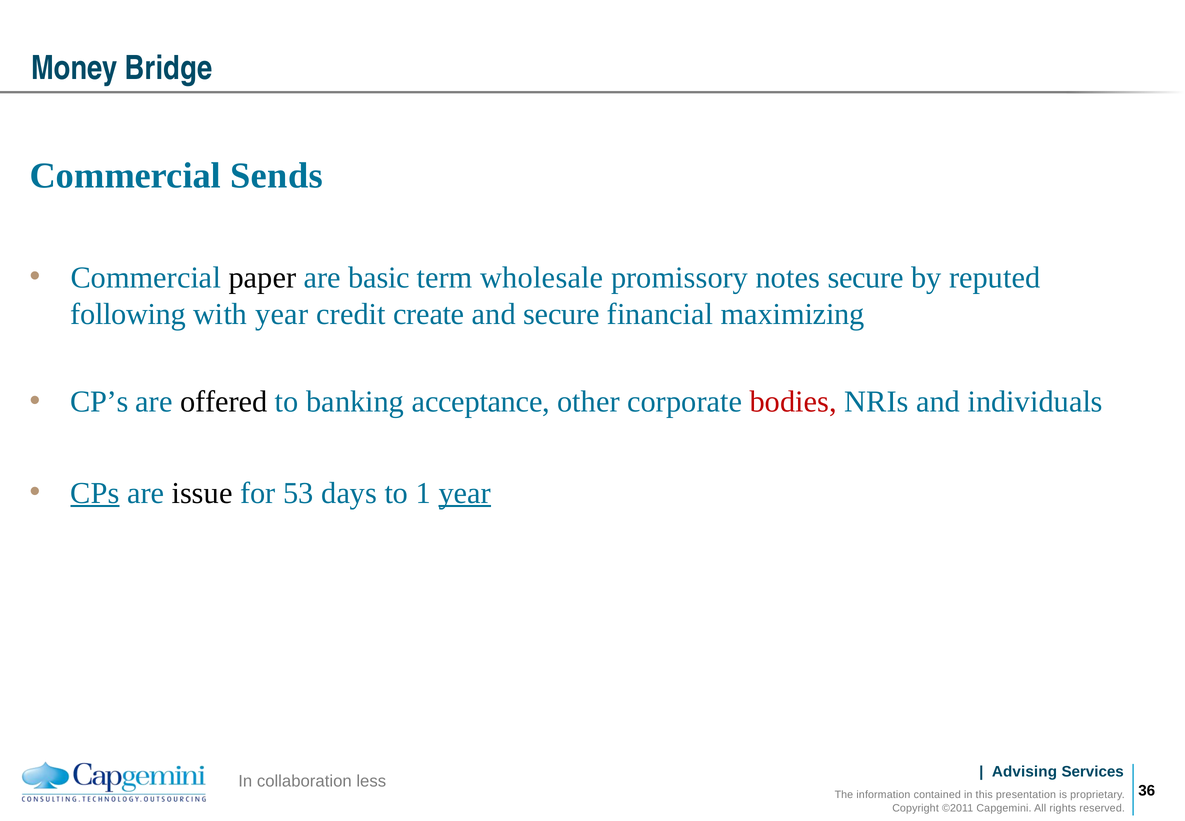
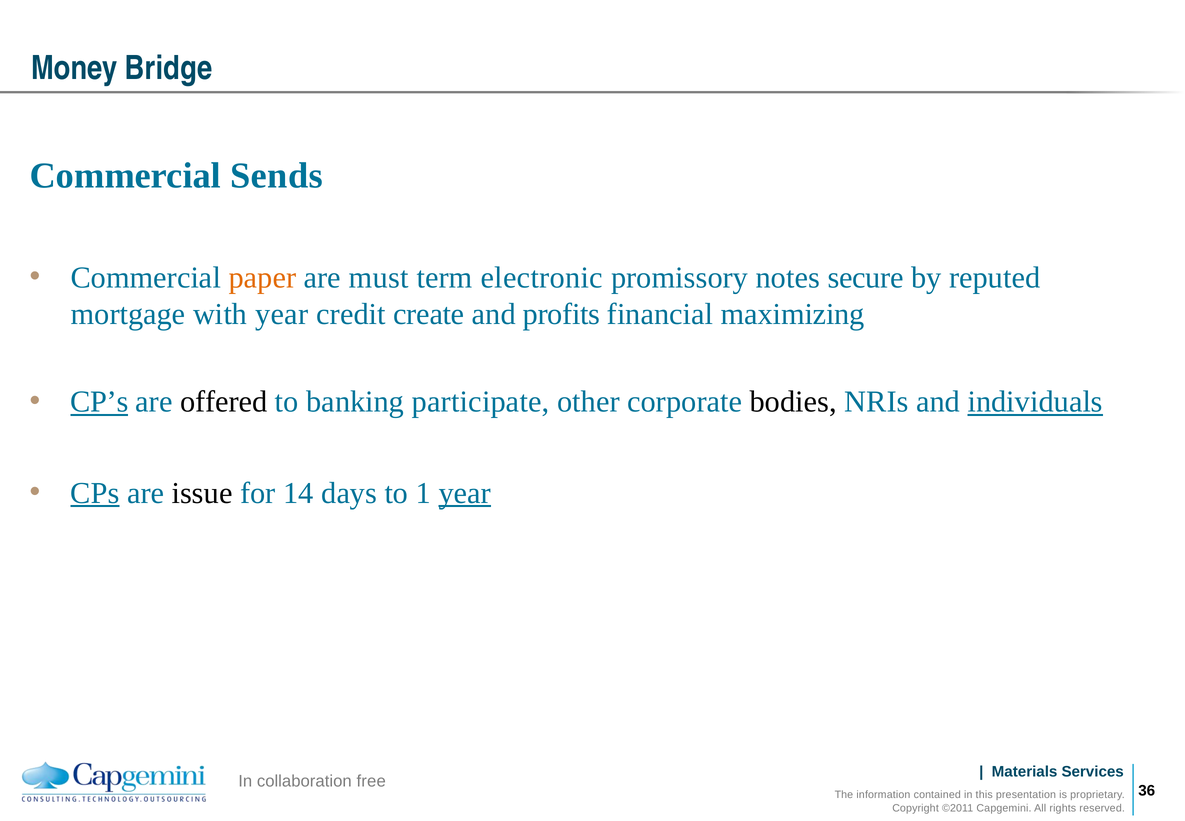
paper colour: black -> orange (262, 277)
basic: basic -> must (379, 277)
wholesale: wholesale -> electronic (542, 277)
following: following -> mortgage (128, 314)
and secure: secure -> profits (561, 314)
CP’s underline: none -> present (99, 401)
acceptance: acceptance -> participate (481, 401)
bodies colour: red -> black (793, 401)
individuals underline: none -> present (1035, 401)
53: 53 -> 14 (298, 493)
Advising: Advising -> Materials (1025, 771)
less: less -> free (371, 781)
